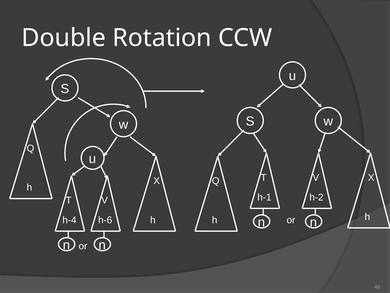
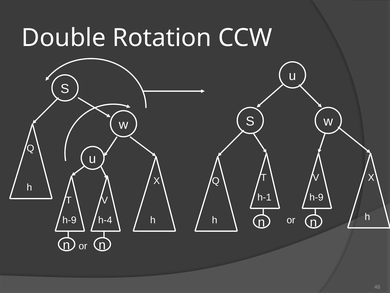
h-2: h-2 -> h-9 (316, 197)
h-4: h-4 -> h-9 (69, 220)
h-6: h-6 -> h-4 (105, 220)
